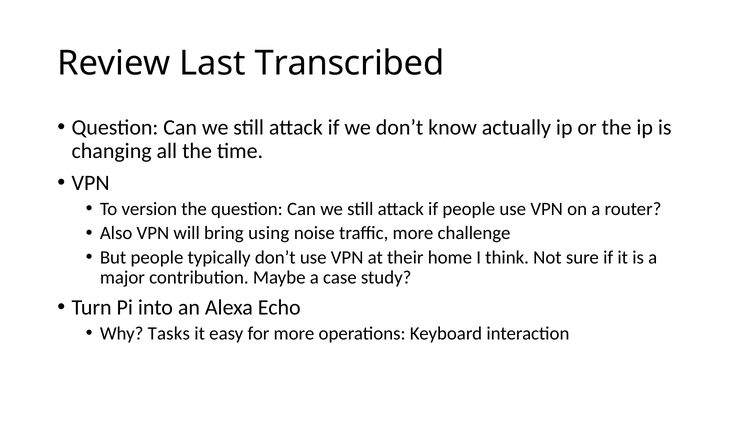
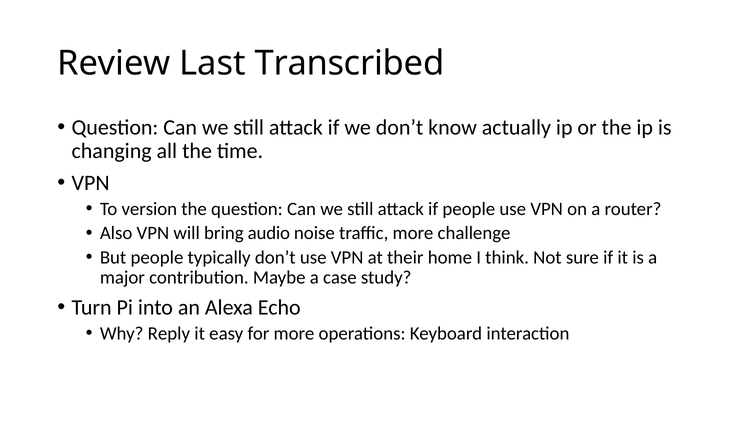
using: using -> audio (269, 233)
Tasks: Tasks -> Reply (169, 334)
